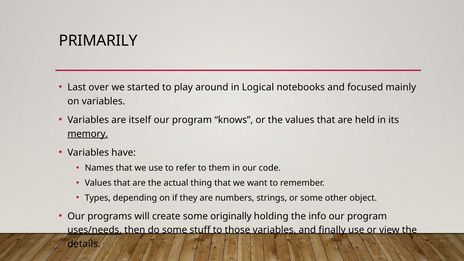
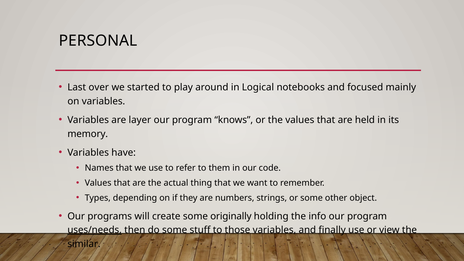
PRIMARILY: PRIMARILY -> PERSONAL (98, 41)
itself: itself -> layer (140, 120)
memory underline: present -> none (88, 134)
details: details -> similar (84, 244)
